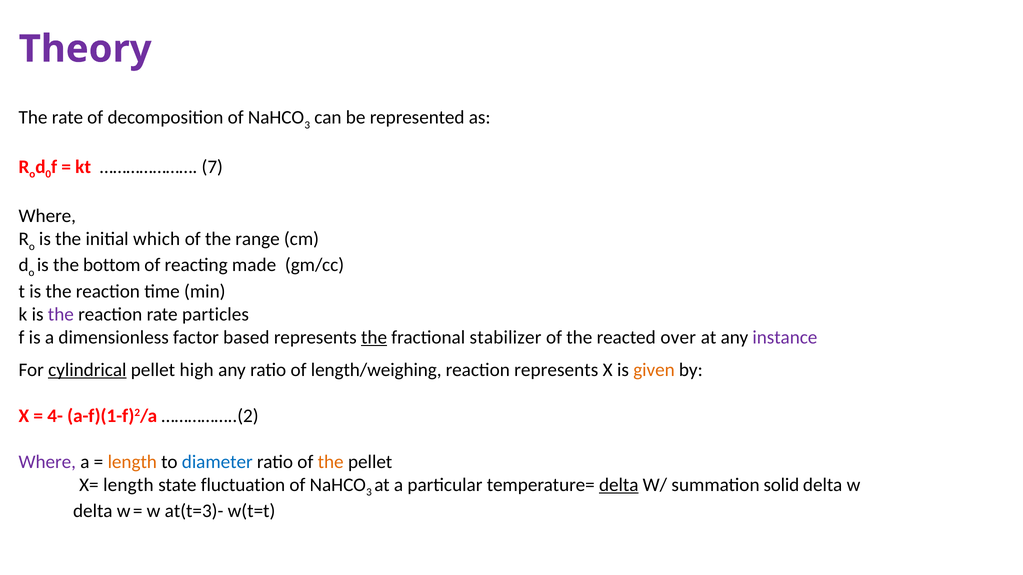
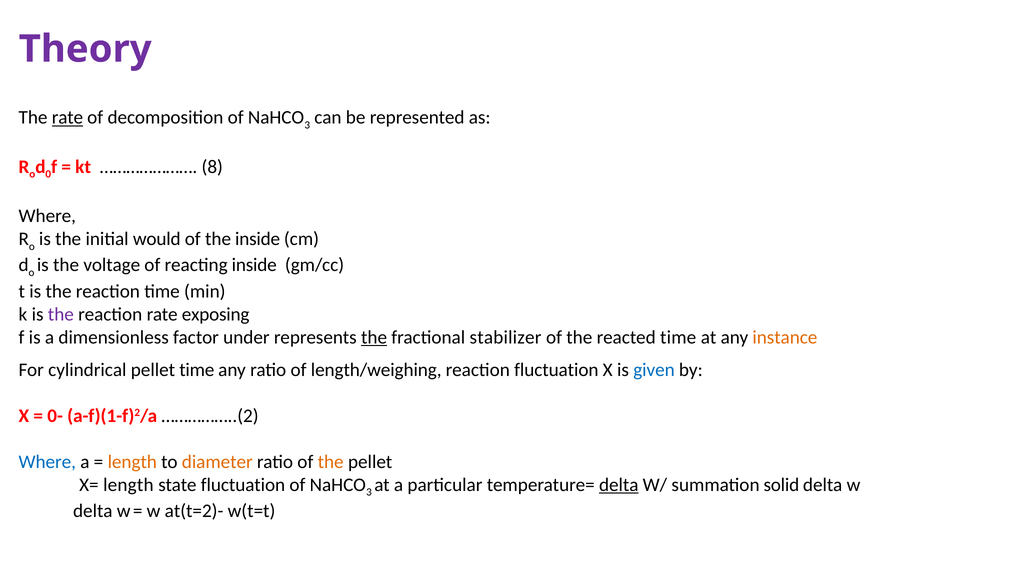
rate underline: none -> present (67, 118)
7: 7 -> 8 (212, 167)
which: which -> would (157, 239)
the range: range -> inside (258, 239)
bottom: bottom -> voltage (112, 265)
reacting made: made -> inside (254, 265)
particles: particles -> exposing (216, 314)
based: based -> under (246, 337)
reacted over: over -> time (678, 337)
instance colour: purple -> orange (785, 337)
cylindrical underline: present -> none (87, 370)
pellet high: high -> time (197, 370)
reaction represents: represents -> fluctuation (556, 370)
given colour: orange -> blue (654, 370)
4-: 4- -> 0- (55, 416)
Where colour: purple -> blue (47, 462)
diameter colour: blue -> orange (217, 462)
at(t=3)-: at(t=3)- -> at(t=2)- (194, 511)
